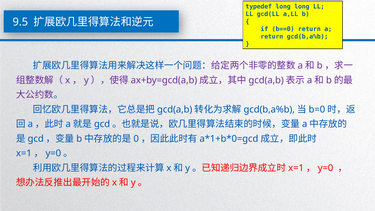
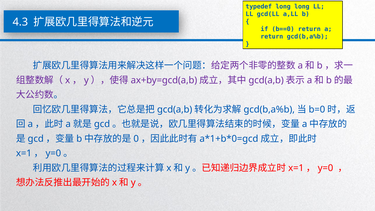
9.5: 9.5 -> 4.3 (20, 22)
